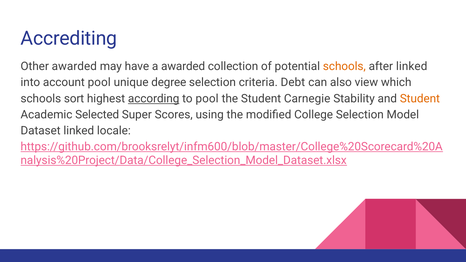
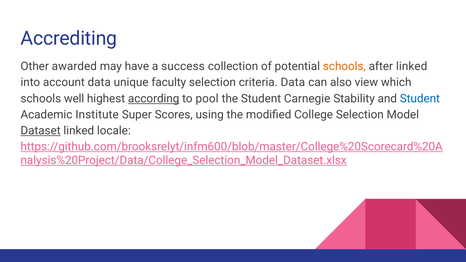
a awarded: awarded -> success (183, 66)
account pool: pool -> data (99, 82)
degree: degree -> faculty (169, 82)
criteria Debt: Debt -> Data (293, 82)
sort: sort -> well (74, 99)
Student colour: orange -> blue (420, 99)
Selected: Selected -> Institute (97, 115)
Dataset underline: none -> present (41, 131)
